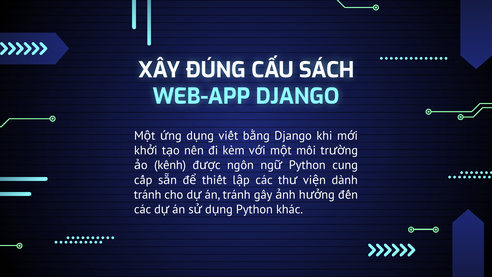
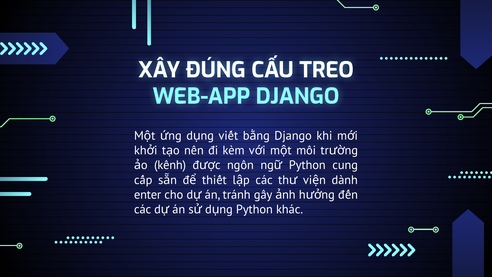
SÁCH: SÁCH -> TREO (326, 70)
tránh: tránh -> enter (148, 195)
